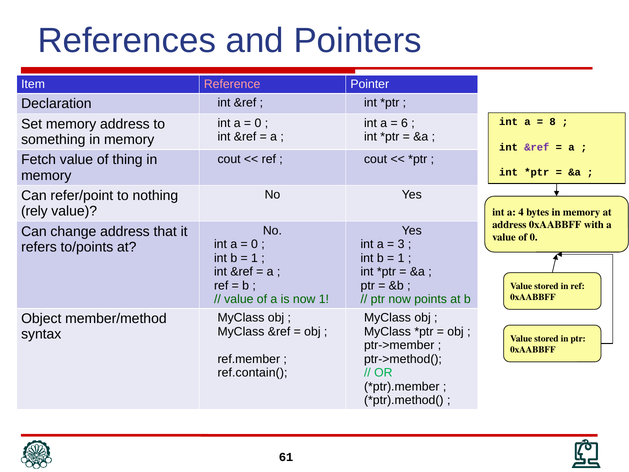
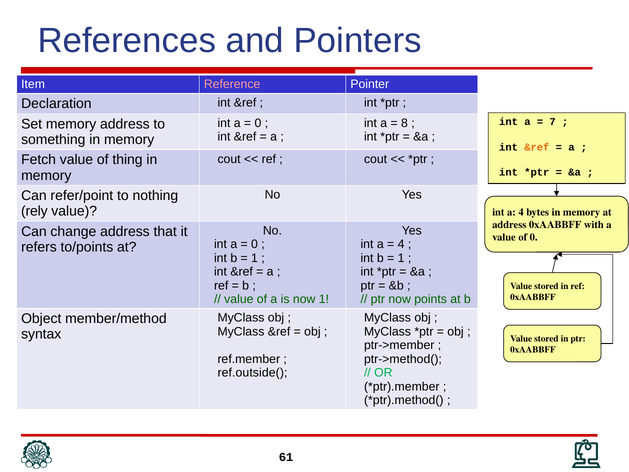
6: 6 -> 8 (404, 123)
8: 8 -> 7 (553, 122)
&ref colour: purple -> orange (537, 147)
3: 3 -> 4 (401, 244)
ref.contain(: ref.contain( -> ref.outside( (252, 373)
